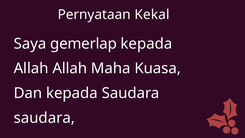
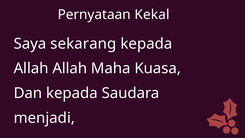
gemerlap: gemerlap -> sekarang (83, 44)
saudara: saudara -> menjadi (44, 118)
